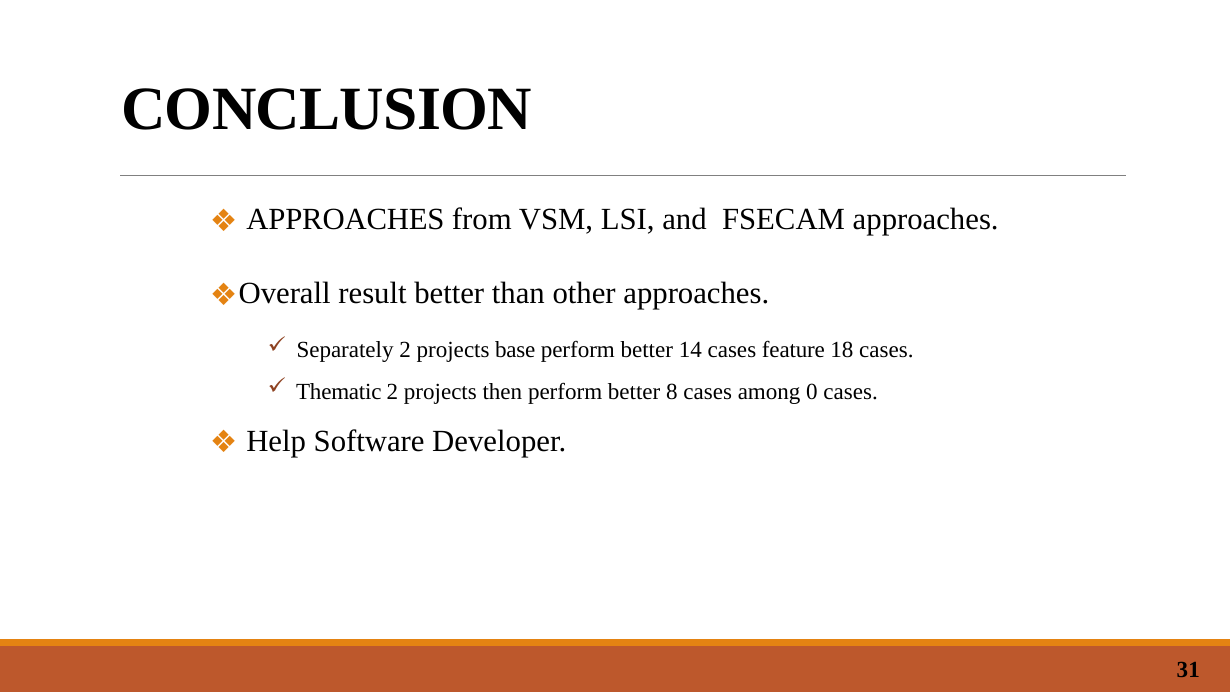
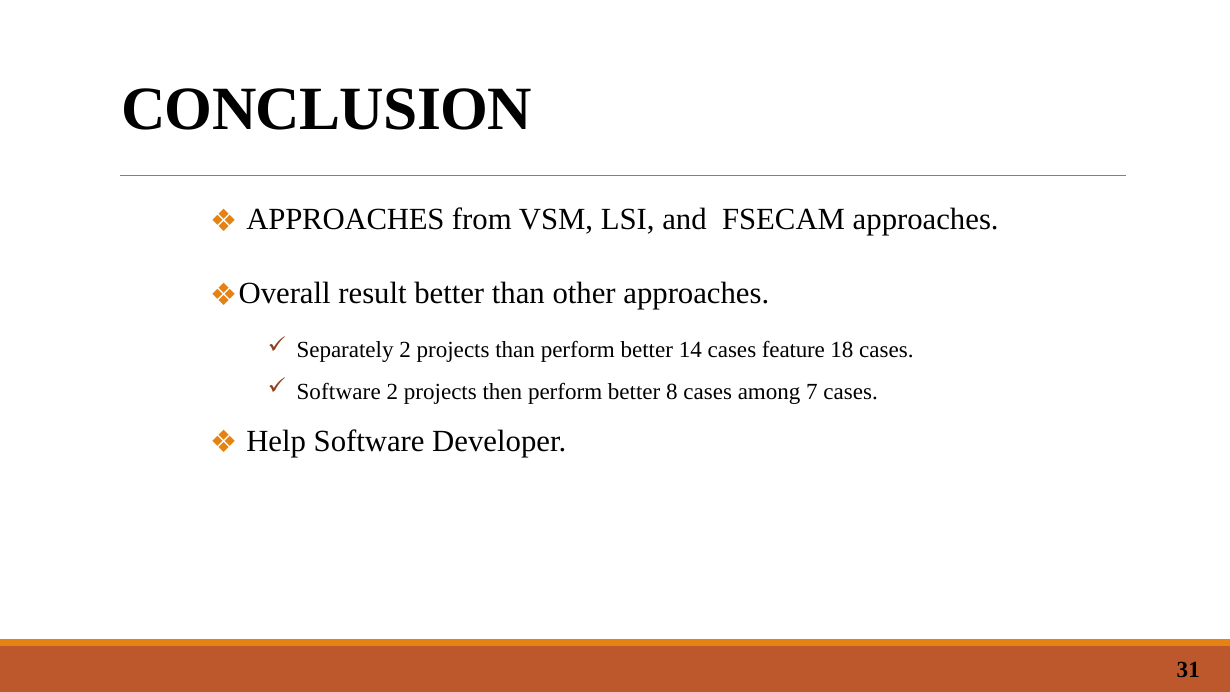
projects base: base -> than (515, 350)
Thematic: Thematic -> Software (339, 392)
0: 0 -> 7 (812, 392)
